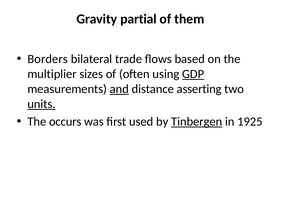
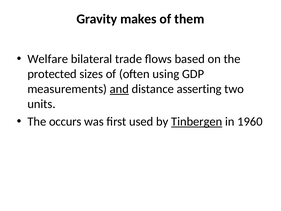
partial: partial -> makes (138, 19)
Borders: Borders -> Welfare (48, 59)
multiplier: multiplier -> protected (52, 74)
GDP underline: present -> none (193, 74)
units underline: present -> none (41, 104)
1925: 1925 -> 1960 (250, 121)
